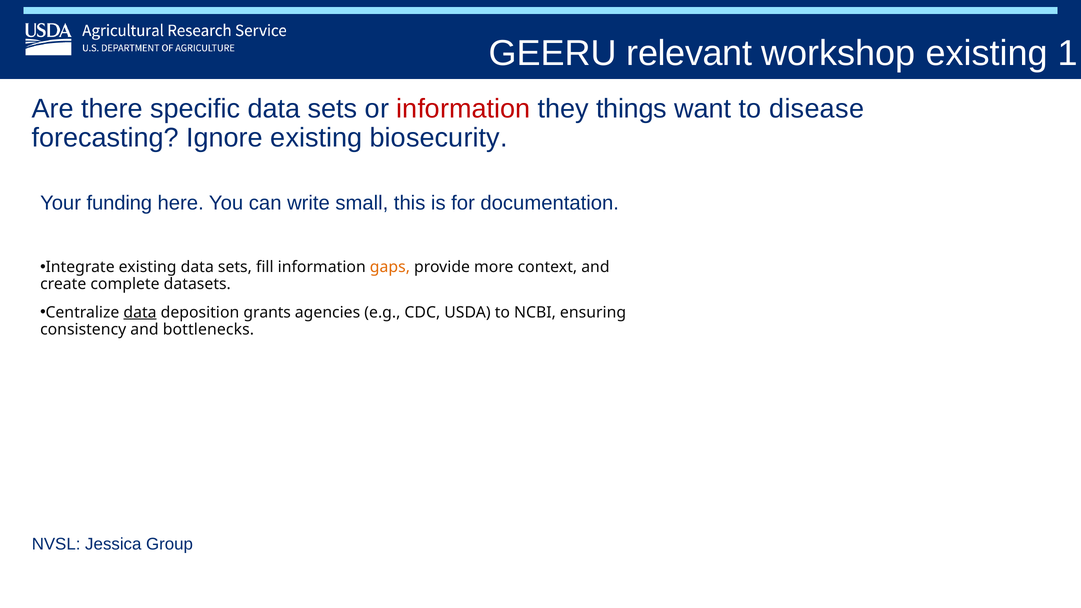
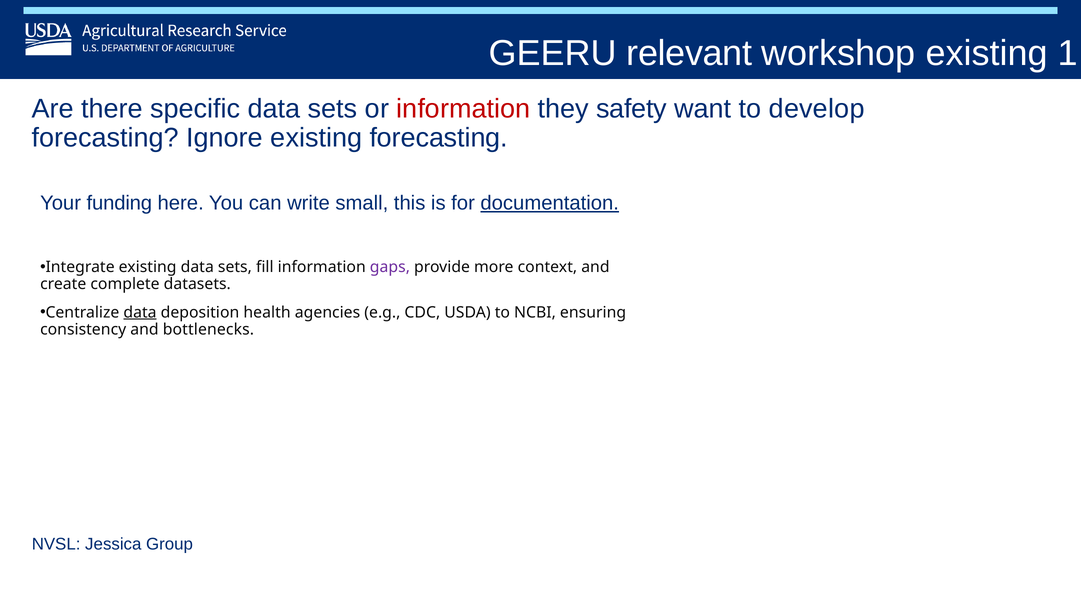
things: things -> safety (632, 109)
disease: disease -> develop (817, 109)
existing biosecurity: biosecurity -> forecasting (439, 138)
documentation underline: none -> present (550, 203)
gaps colour: orange -> purple (390, 267)
grants: grants -> health (267, 312)
